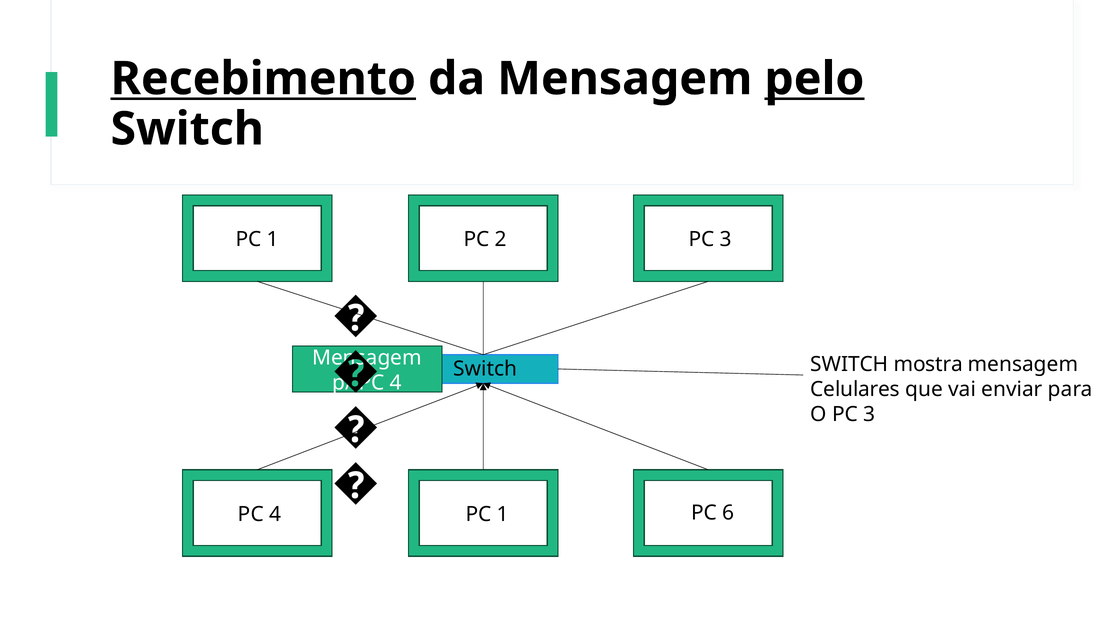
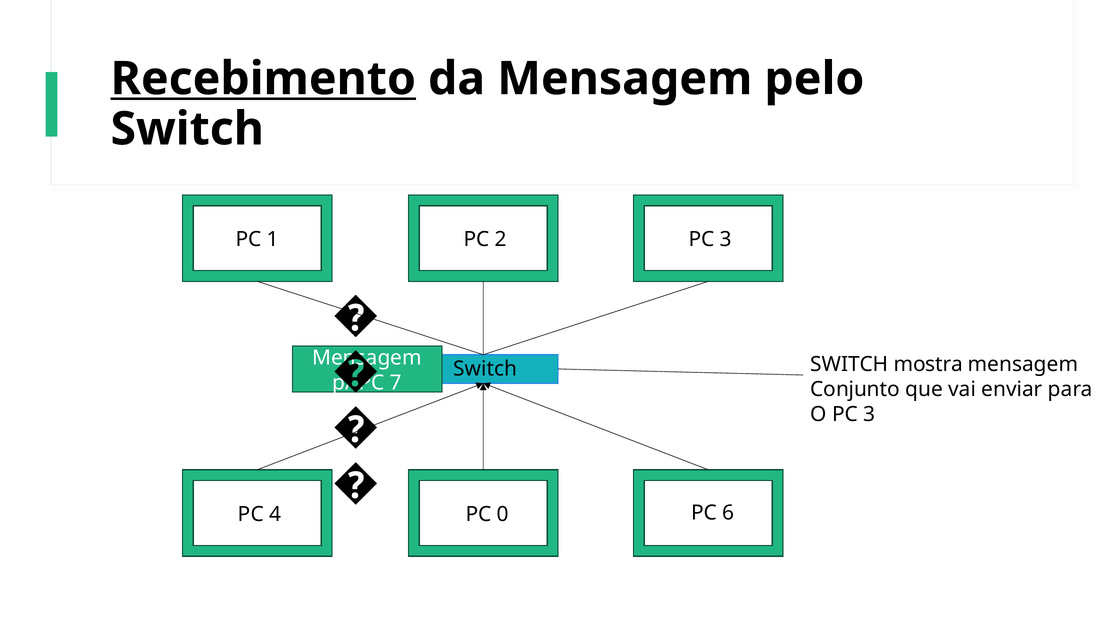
pelo underline: present -> none (814, 79)
4: 4 -> 7 (396, 383)
Celulares: Celulares -> Conjunto (855, 389)
1: 1 -> 0 (503, 514)
